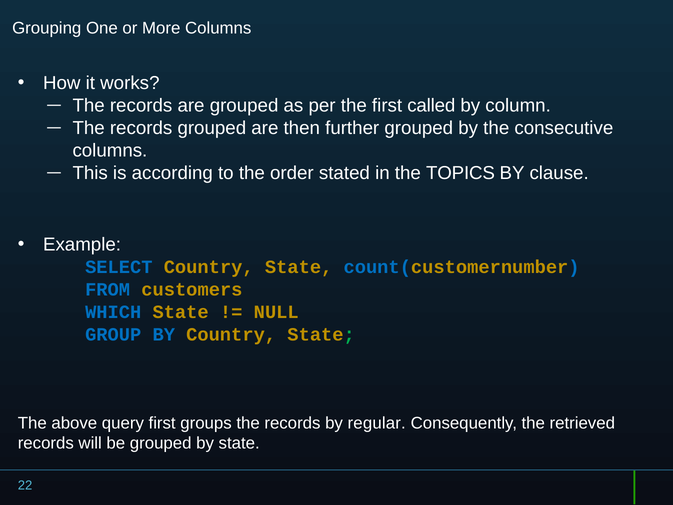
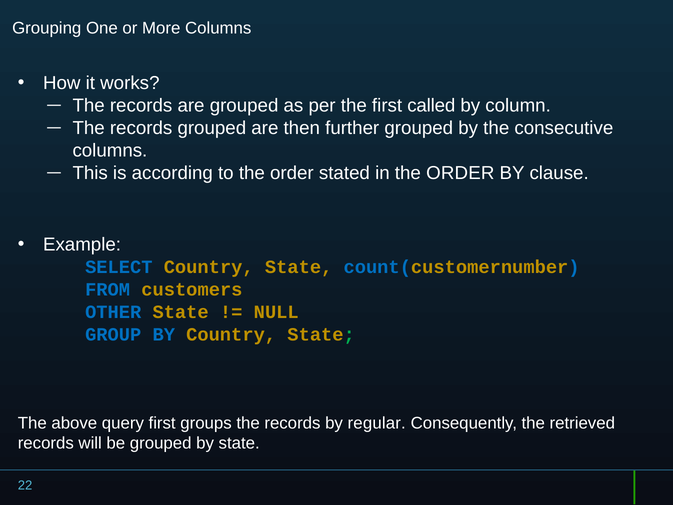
in the TOPICS: TOPICS -> ORDER (460, 173)
WHICH: WHICH -> OTHER (113, 312)
